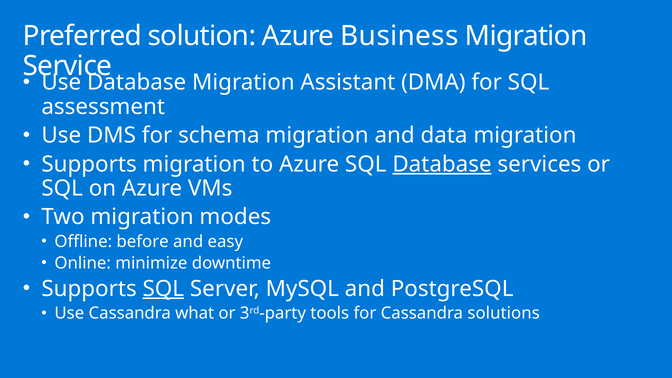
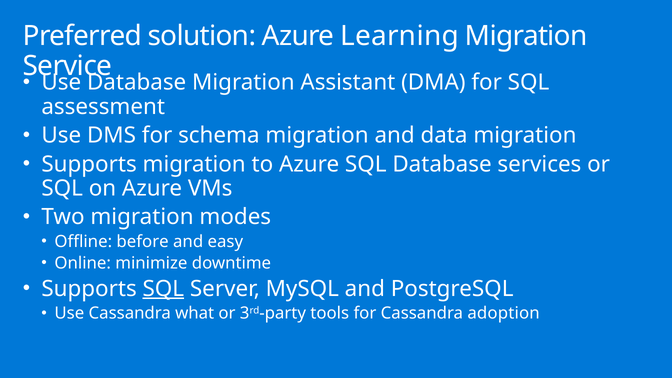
Business: Business -> Learning (399, 36)
Database underline: present -> none (442, 164)
solutions: solutions -> adoption (504, 313)
